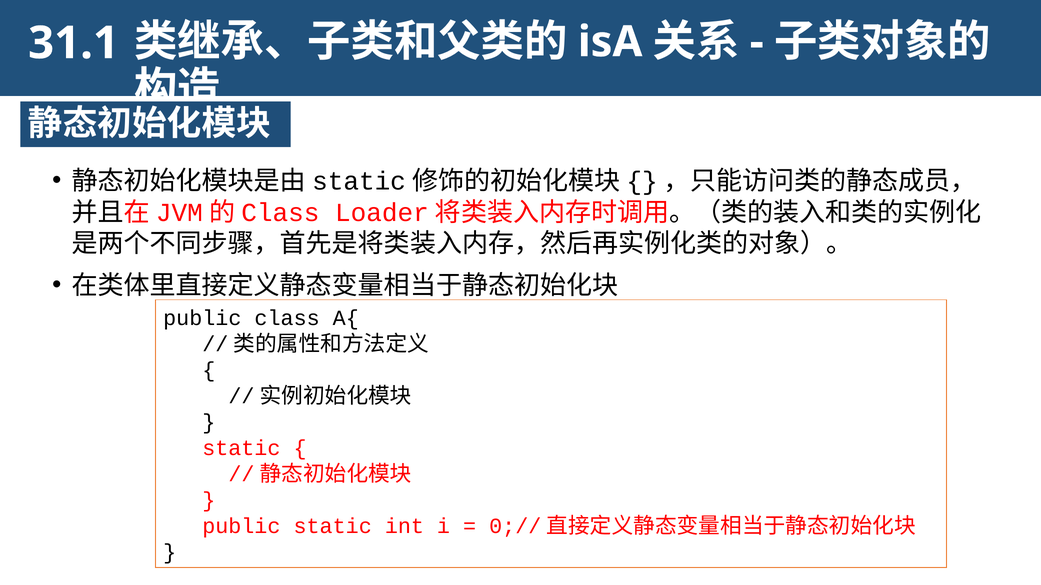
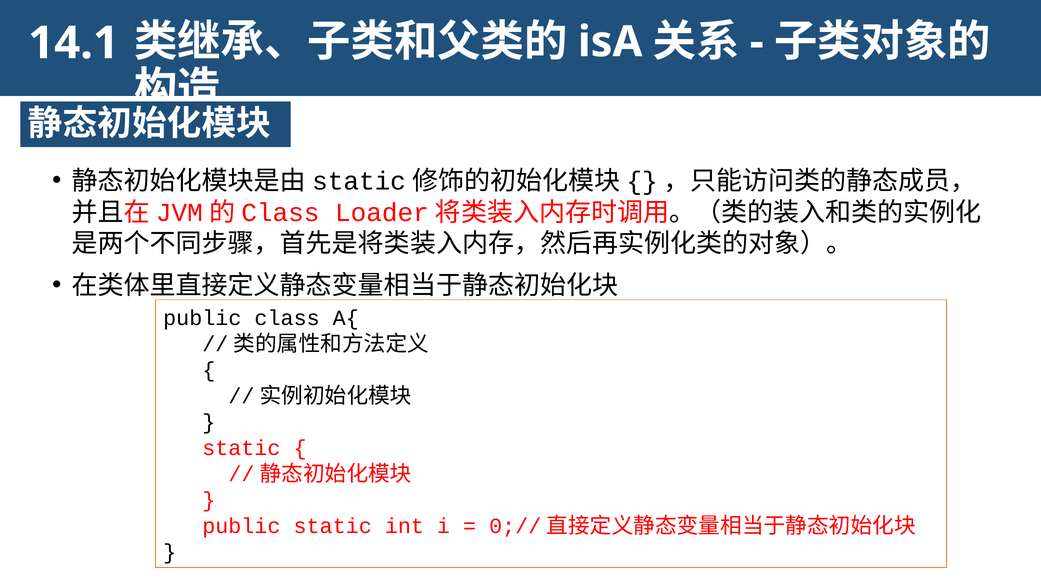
31.1: 31.1 -> 14.1 (74, 43)
